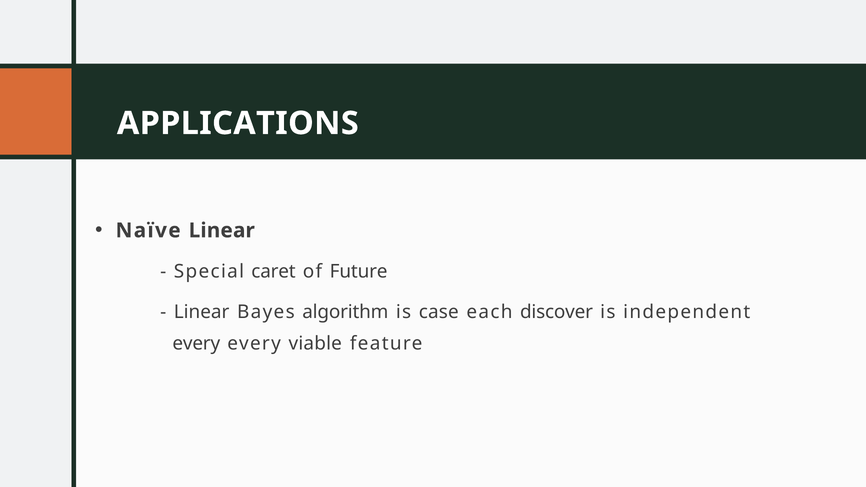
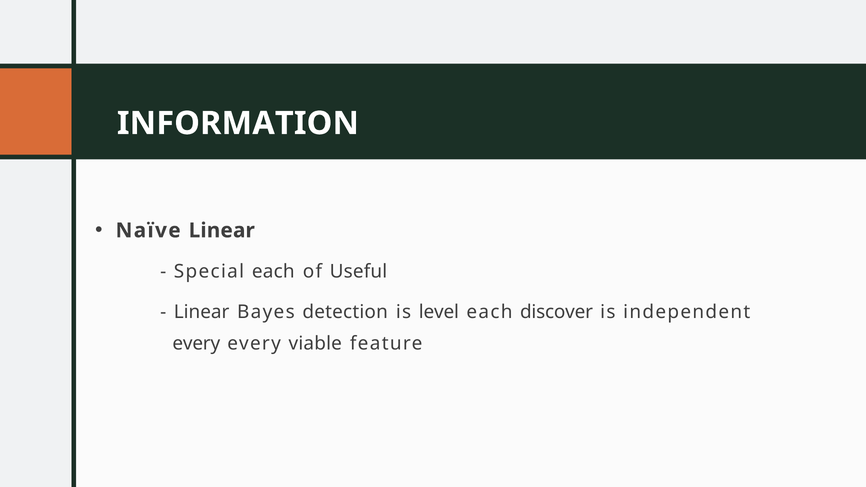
APPLICATIONS: APPLICATIONS -> INFORMATION (238, 123)
Special caret: caret -> each (273, 272)
Future: Future -> Useful (358, 272)
algorithm: algorithm -> detection (345, 312)
case: case -> level (439, 312)
